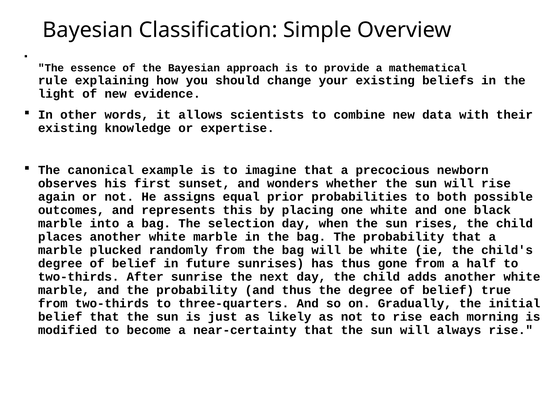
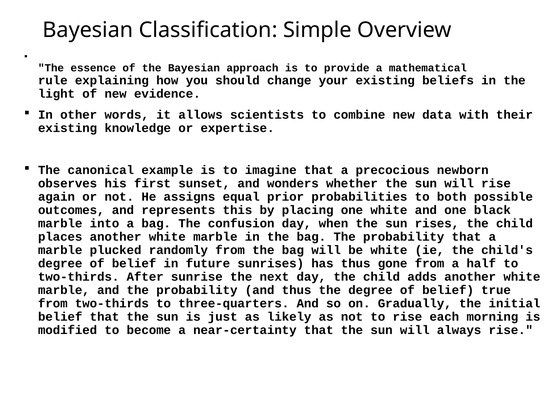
selection: selection -> confusion (241, 224)
